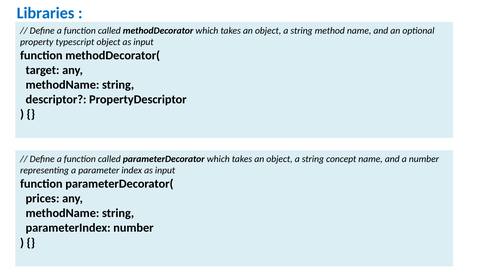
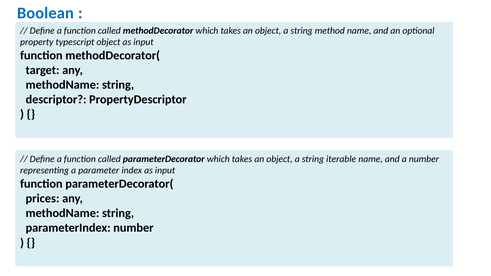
Libraries: Libraries -> Boolean (45, 13)
concept: concept -> iterable (341, 159)
